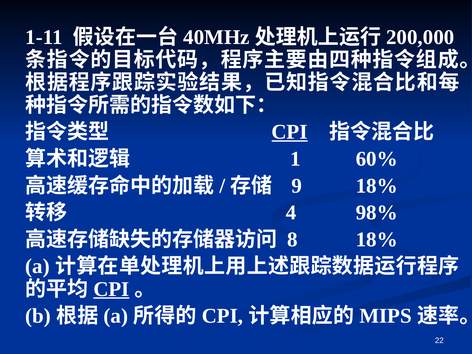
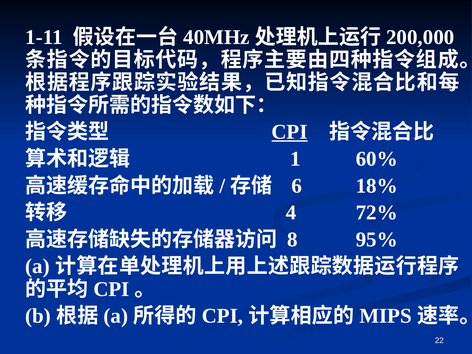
9: 9 -> 6 (297, 186)
98%: 98% -> 72% (377, 213)
8 18%: 18% -> 95% (377, 240)
CPI underline: present -> none (111, 289)
